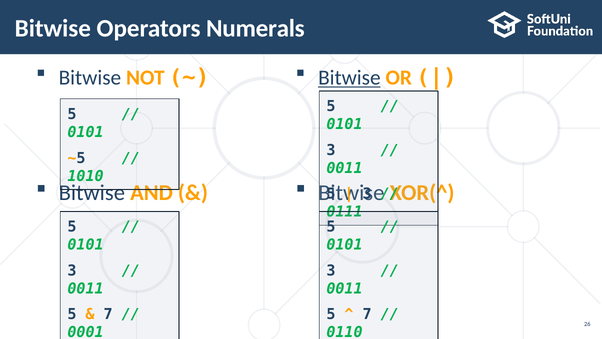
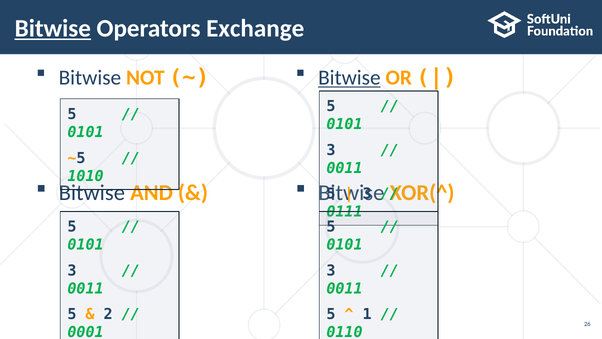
Bitwise underline: none -> present (53, 29)
Numerals: Numerals -> Exchange (255, 29)
7: 7 -> 2 (108, 314)
7: 7 -> 1 (367, 314)
